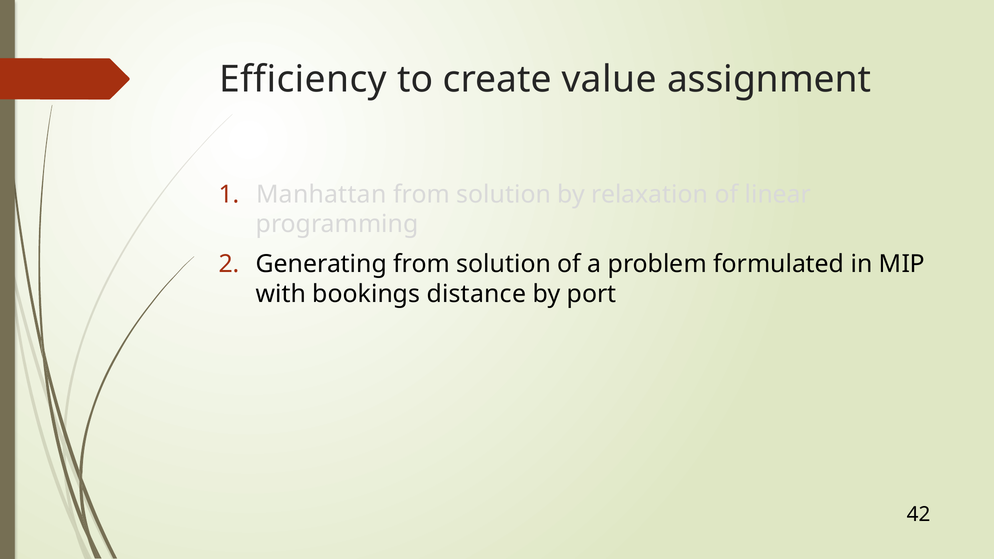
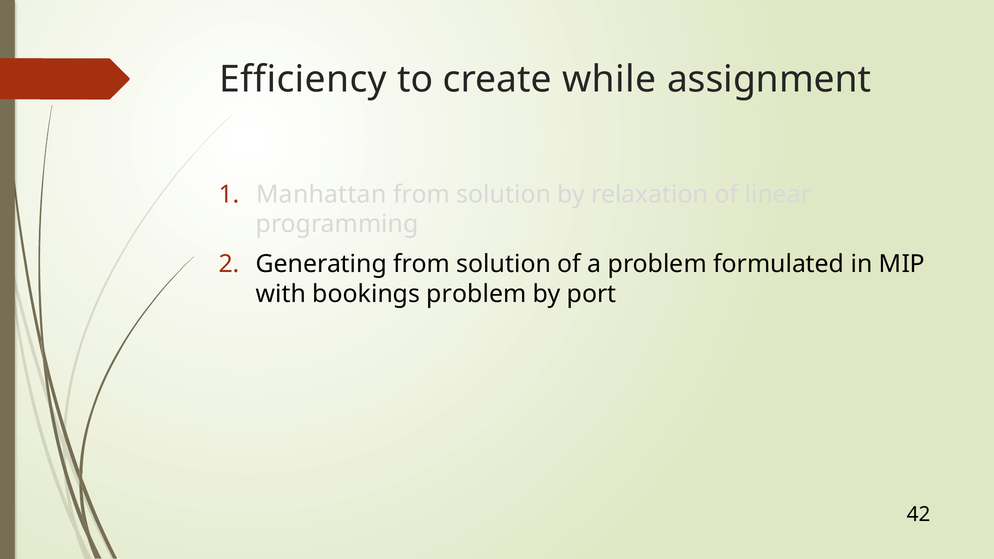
value: value -> while (609, 80)
bookings distance: distance -> problem (476, 294)
